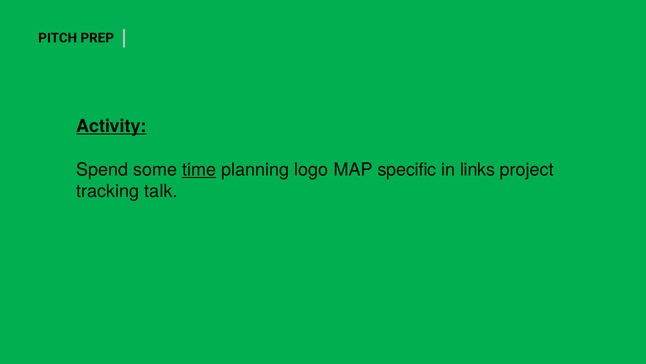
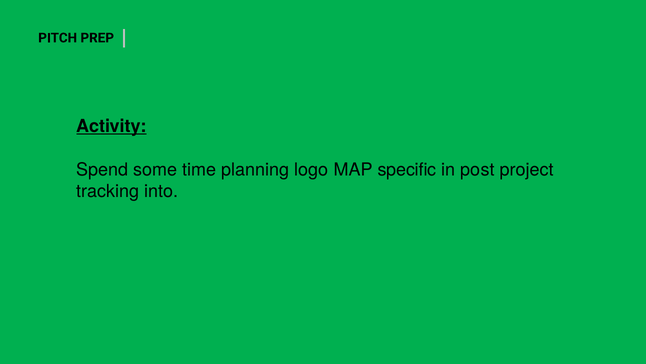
time underline: present -> none (199, 169)
links: links -> post (477, 169)
talk: talk -> into (161, 191)
